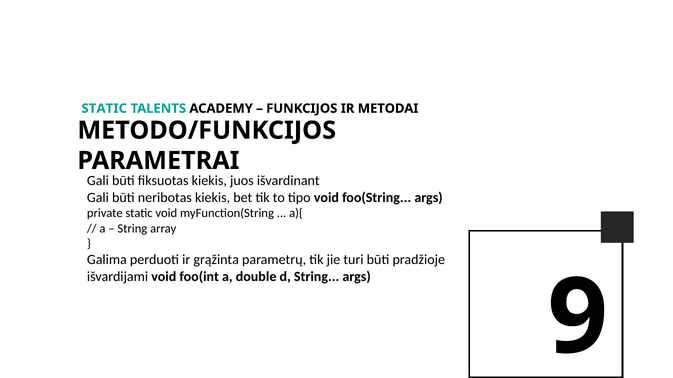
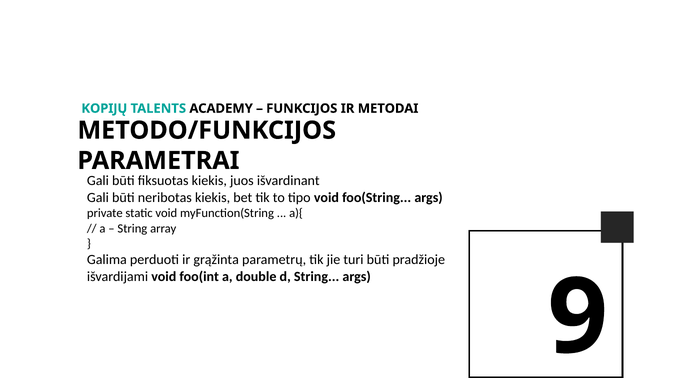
STATIC: STATIC -> KOPIJŲ (104, 109)
